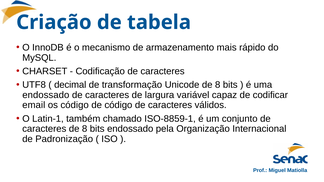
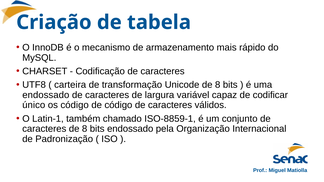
decimal: decimal -> carteira (70, 85)
email: email -> único (34, 105)
